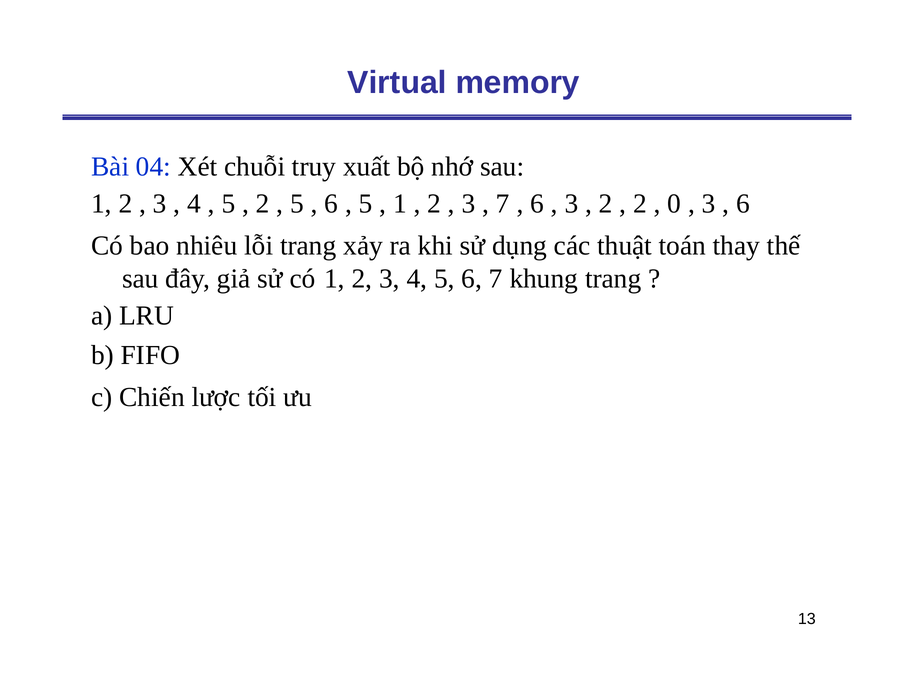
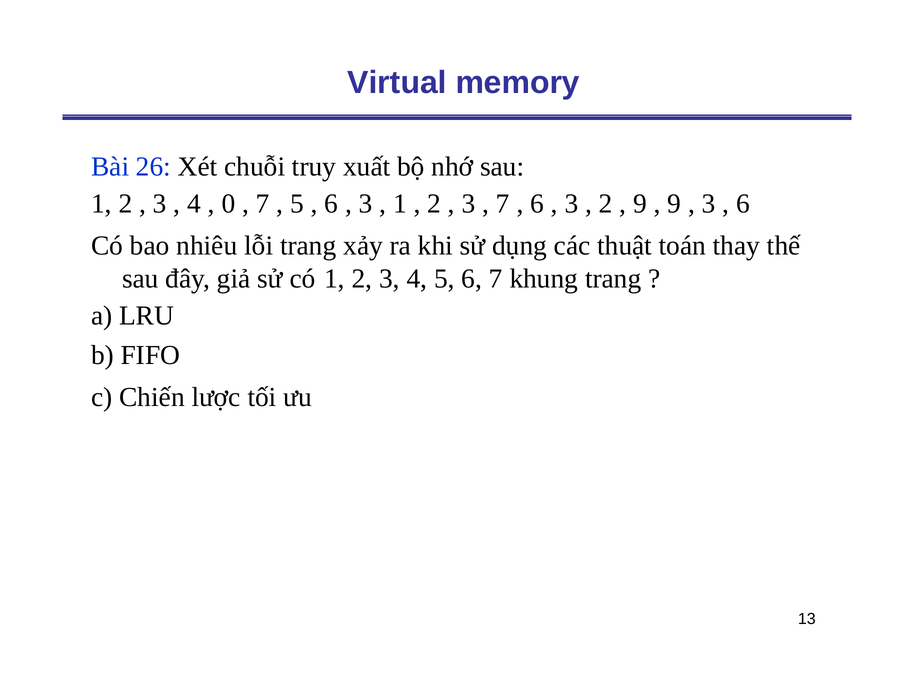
04: 04 -> 26 (154, 167)
5: 5 -> 0 (228, 204)
2: 2 -> 7 (263, 204)
5: 5 -> 3 (366, 204)
2: 2 -> 9 (640, 204)
0: 0 -> 9 (674, 204)
